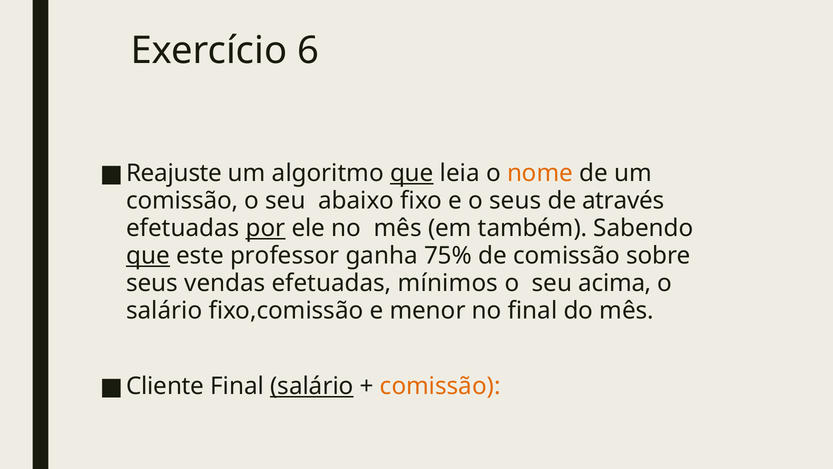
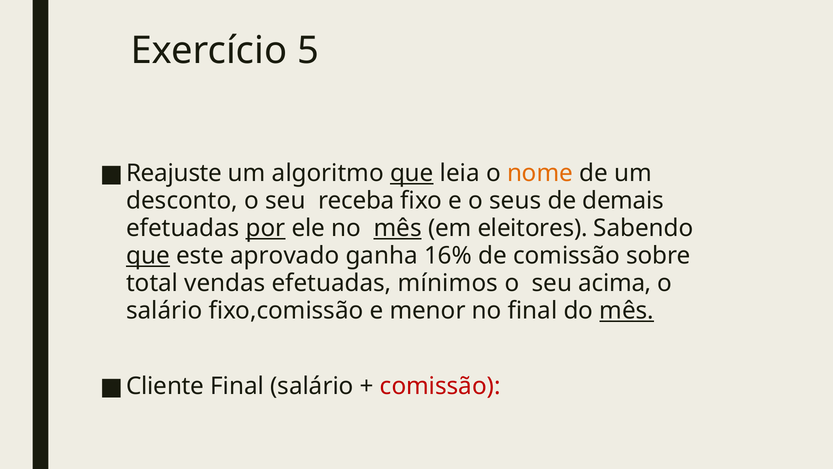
6: 6 -> 5 (308, 51)
comissão: comissão -> desconto (182, 201)
abaixo: abaixo -> receba (356, 201)
através: através -> demais (623, 201)
mês underline: none -> present (398, 228)
também: também -> eleitores (533, 228)
professor: professor -> aprovado (285, 256)
75%: 75% -> 16% (448, 256)
seus: seus -> total (152, 283)
mês underline: none -> present (627, 310)
salário underline: present -> none (312, 386)
comissão colour: orange -> red (440, 386)
